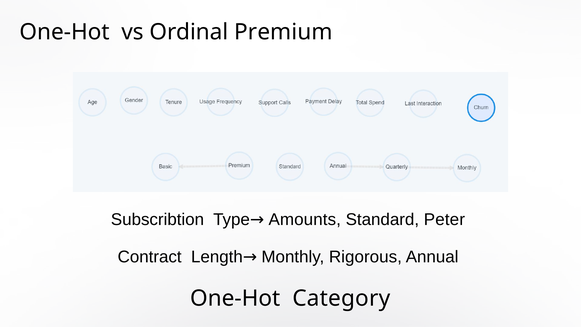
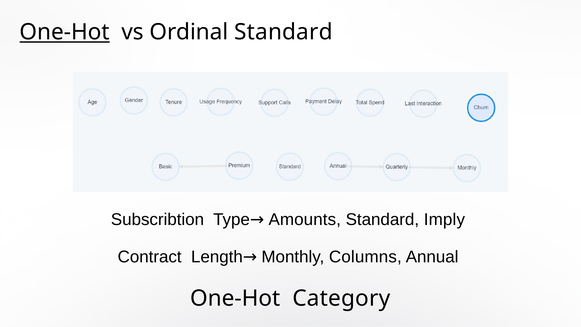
One-Hot underline: none -> present (65, 32)
Ordinal Premium: Premium -> Standard (283, 32)
Peter: Peter -> Imply (444, 220)
Rigorous: Rigorous -> Columns (365, 257)
